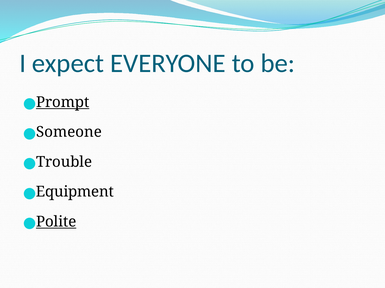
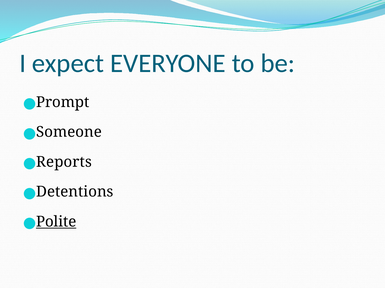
Prompt underline: present -> none (63, 102)
Trouble: Trouble -> Reports (64, 162)
Equipment: Equipment -> Detentions (75, 192)
